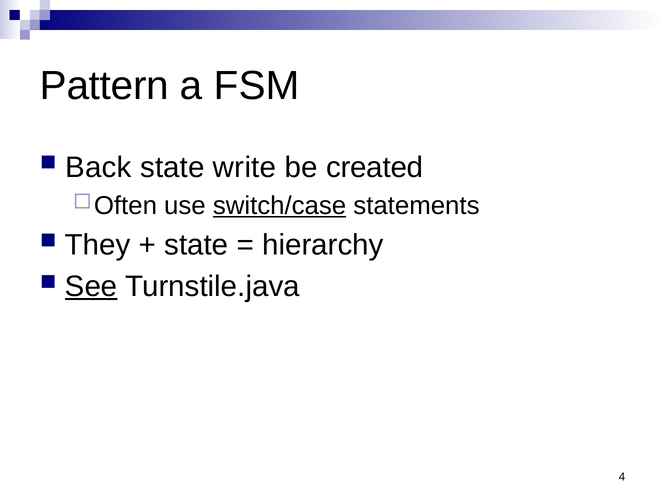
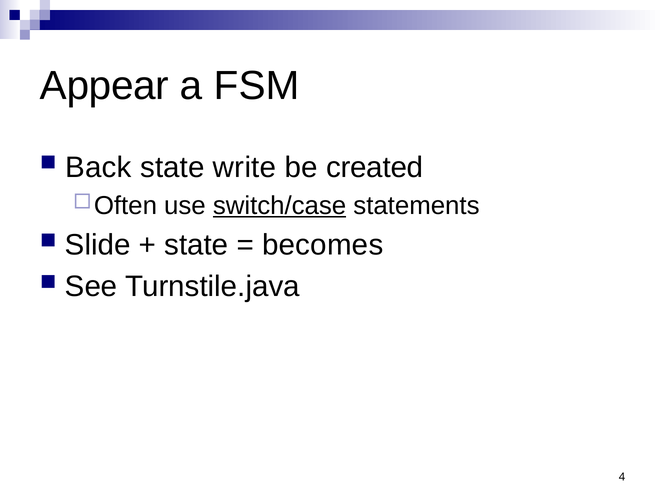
Pattern: Pattern -> Appear (104, 86)
They: They -> Slide (98, 245)
hierarchy: hierarchy -> becomes (323, 245)
See underline: present -> none (91, 286)
